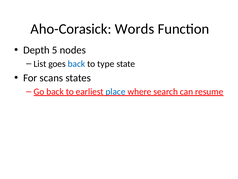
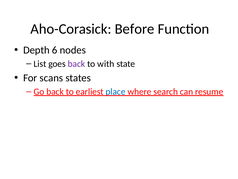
Words: Words -> Before (135, 29)
5: 5 -> 6 (55, 50)
back colour: blue -> purple (76, 64)
type: type -> with (106, 64)
